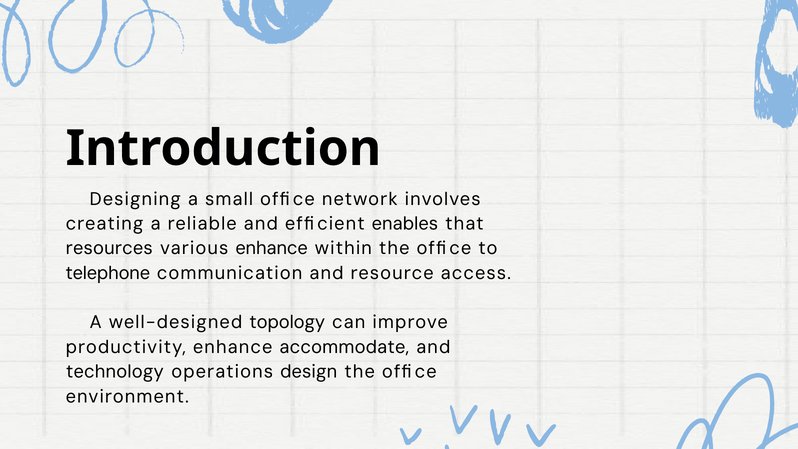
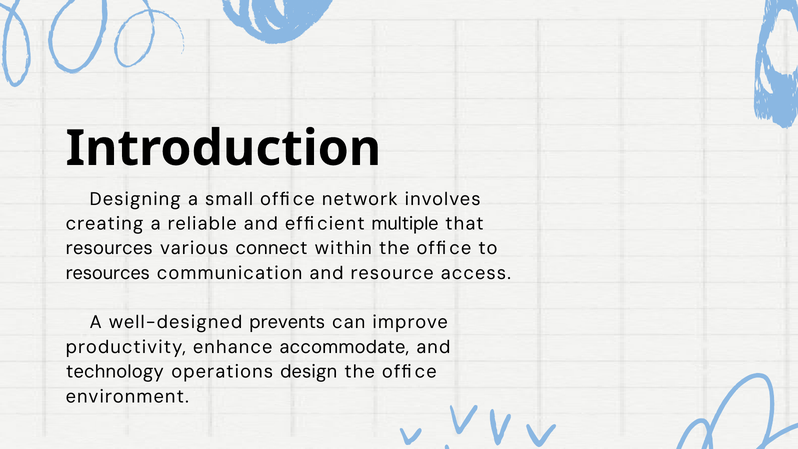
enables: enables -> multiple (405, 224)
various enhance: enhance -> connect (271, 248)
telephone: telephone -> resources (108, 273)
topology: topology -> prevents (287, 322)
